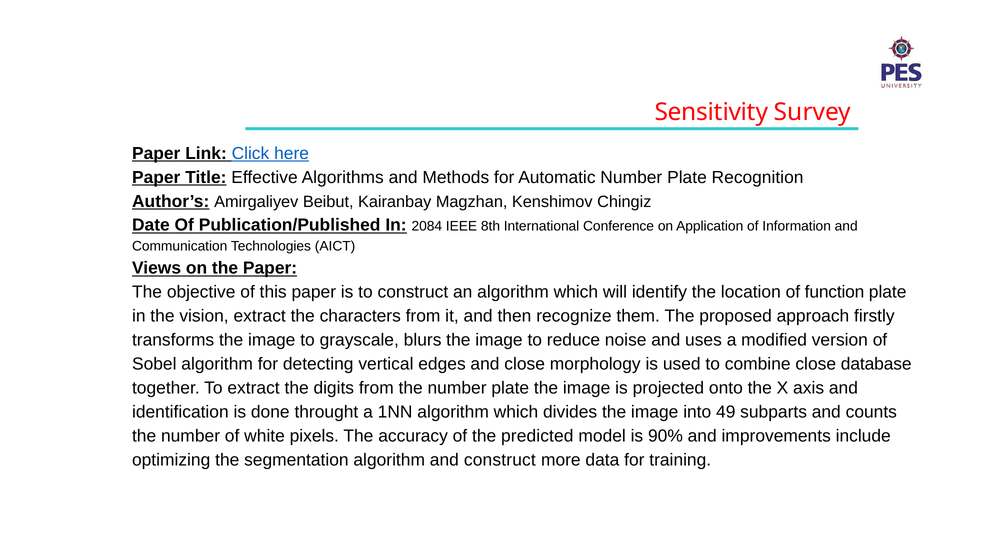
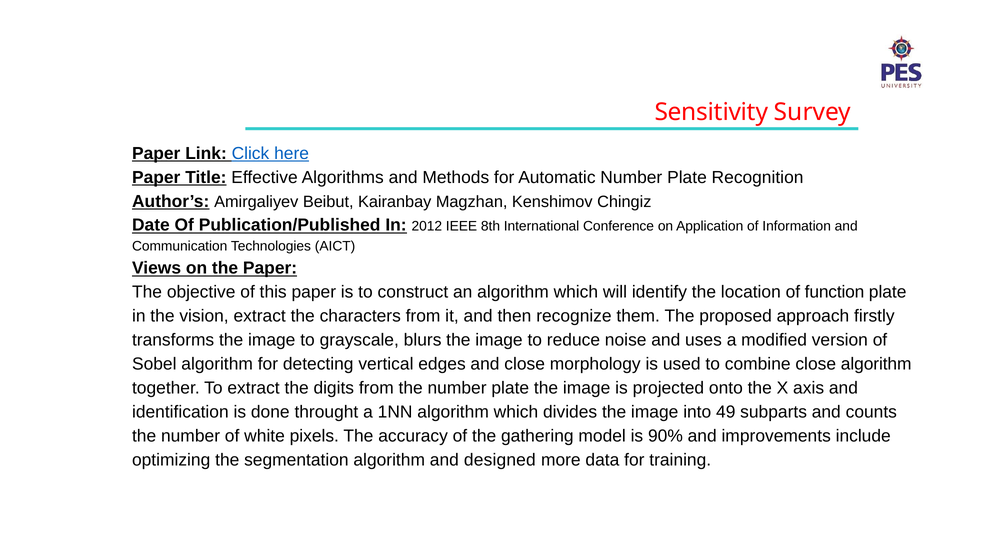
2084: 2084 -> 2012 (427, 226)
close database: database -> algorithm (876, 364)
predicted: predicted -> gathering (537, 436)
and construct: construct -> designed (500, 460)
